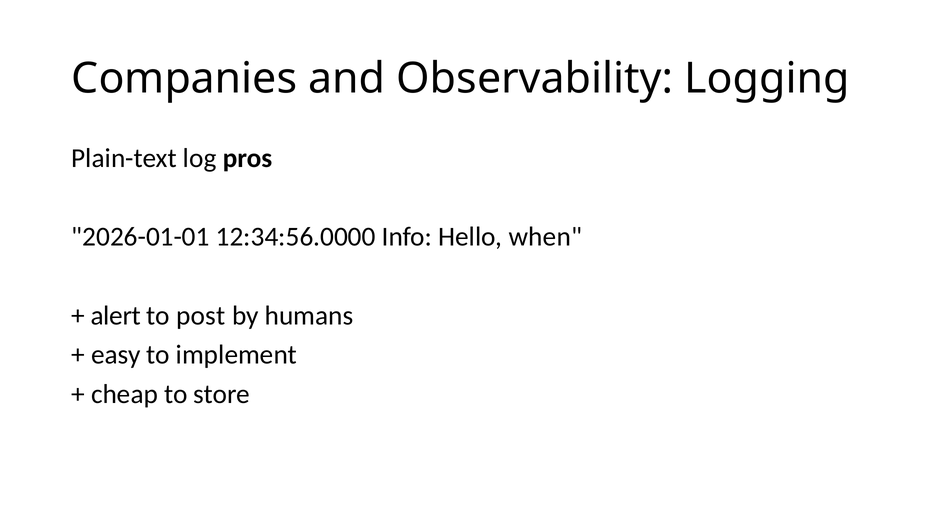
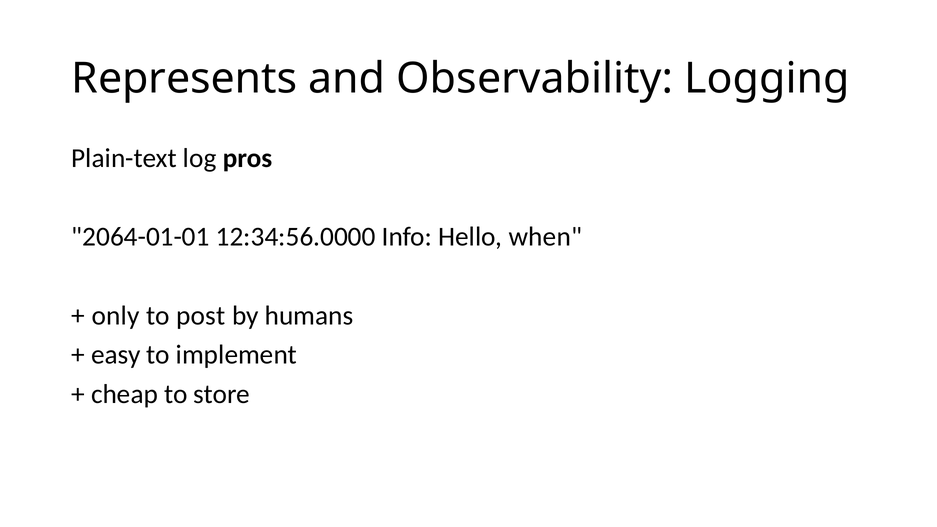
Companies: Companies -> Represents (184, 79)
2026-01-01: 2026-01-01 -> 2064-01-01 (141, 237)
alert: alert -> only (116, 316)
